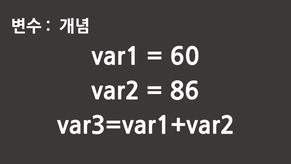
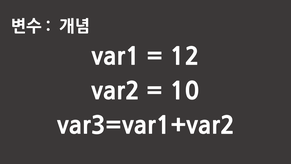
60: 60 -> 12 (185, 57)
86: 86 -> 10 (185, 91)
